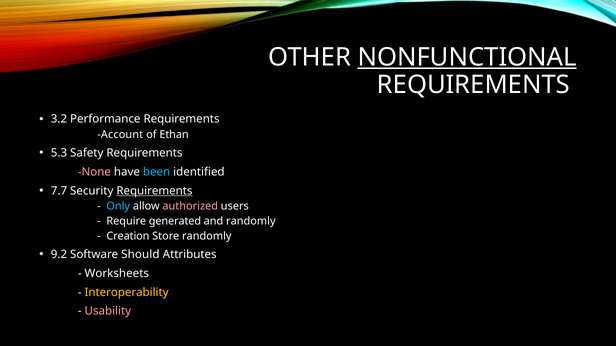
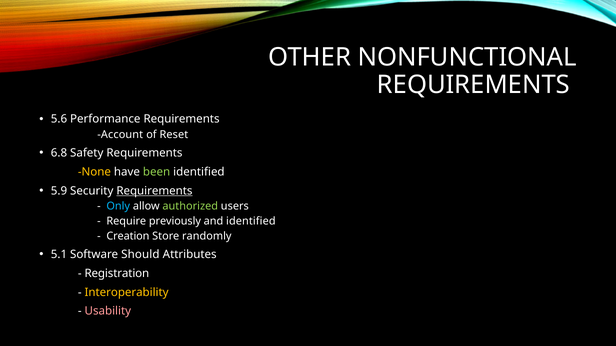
NONFUNCTIONAL underline: present -> none (467, 57)
3.2: 3.2 -> 5.6 (59, 119)
Ethan: Ethan -> Reset (174, 135)
5.3: 5.3 -> 6.8 (59, 153)
None colour: pink -> yellow (94, 172)
been colour: light blue -> light green (157, 172)
7.7: 7.7 -> 5.9 (59, 191)
authorized colour: pink -> light green (190, 206)
generated: generated -> previously (175, 221)
and randomly: randomly -> identified (251, 221)
9.2: 9.2 -> 5.1 (59, 255)
Worksheets: Worksheets -> Registration (117, 274)
